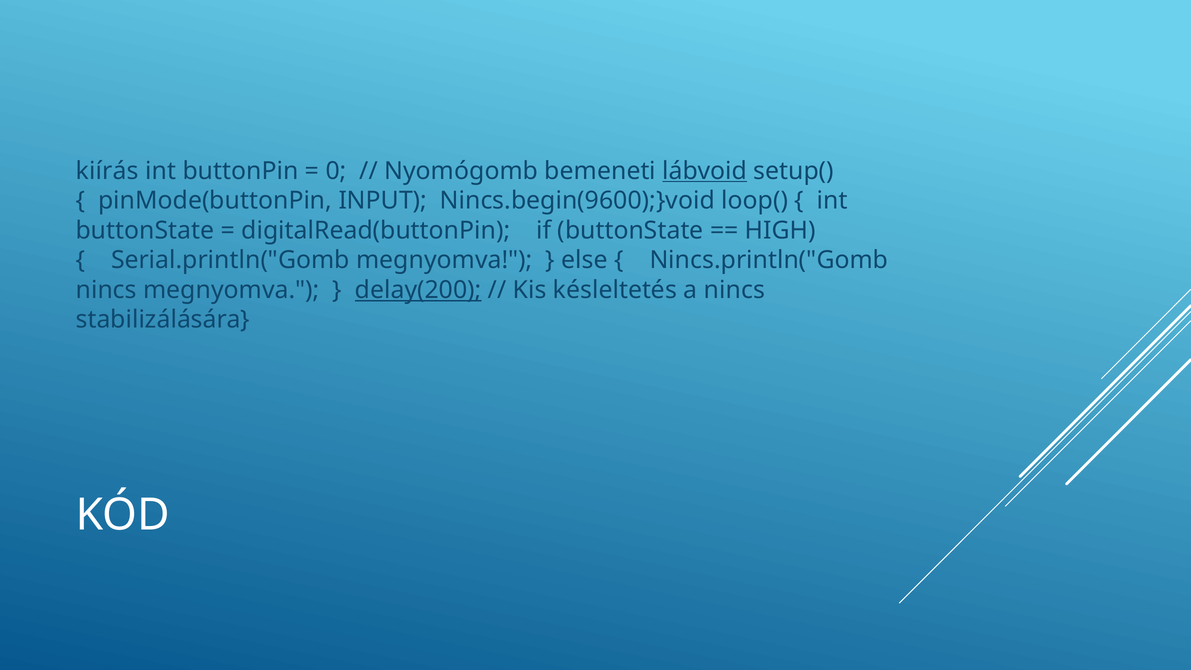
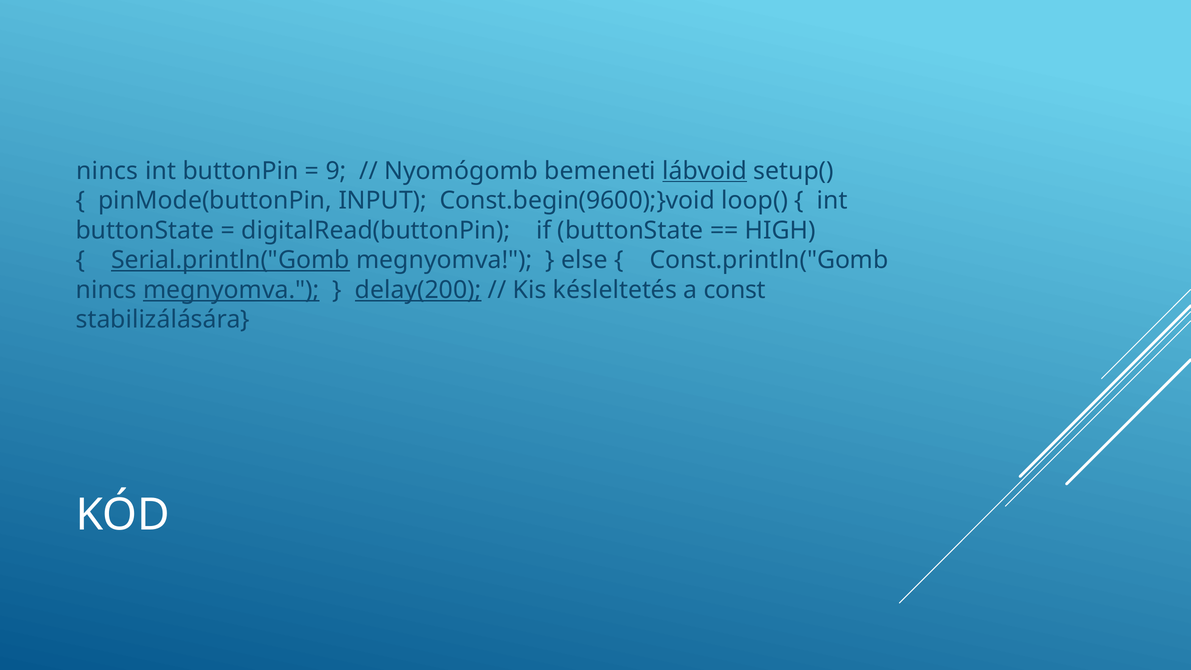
kiírás: kiírás -> nincs (107, 171)
0: 0 -> 9 (336, 171)
Nincs.begin(9600);}void: Nincs.begin(9600);}void -> Const.begin(9600);}void (577, 201)
Serial.println("Gomb underline: none -> present (230, 260)
Nincs.println("Gomb: Nincs.println("Gomb -> Const.println("Gomb (769, 260)
megnyomva underline: none -> present (231, 290)
a nincs: nincs -> const (735, 290)
